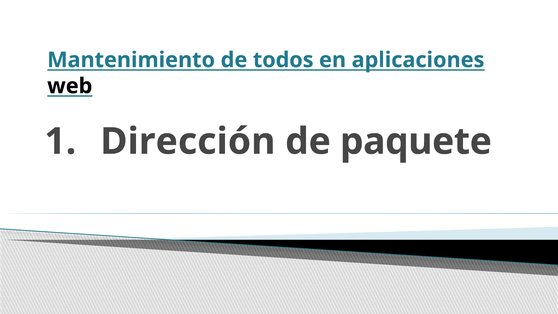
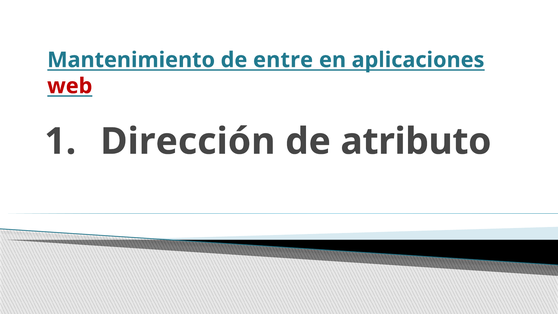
todos: todos -> entre (283, 60)
web colour: black -> red (70, 86)
paquete: paquete -> atributo (416, 141)
